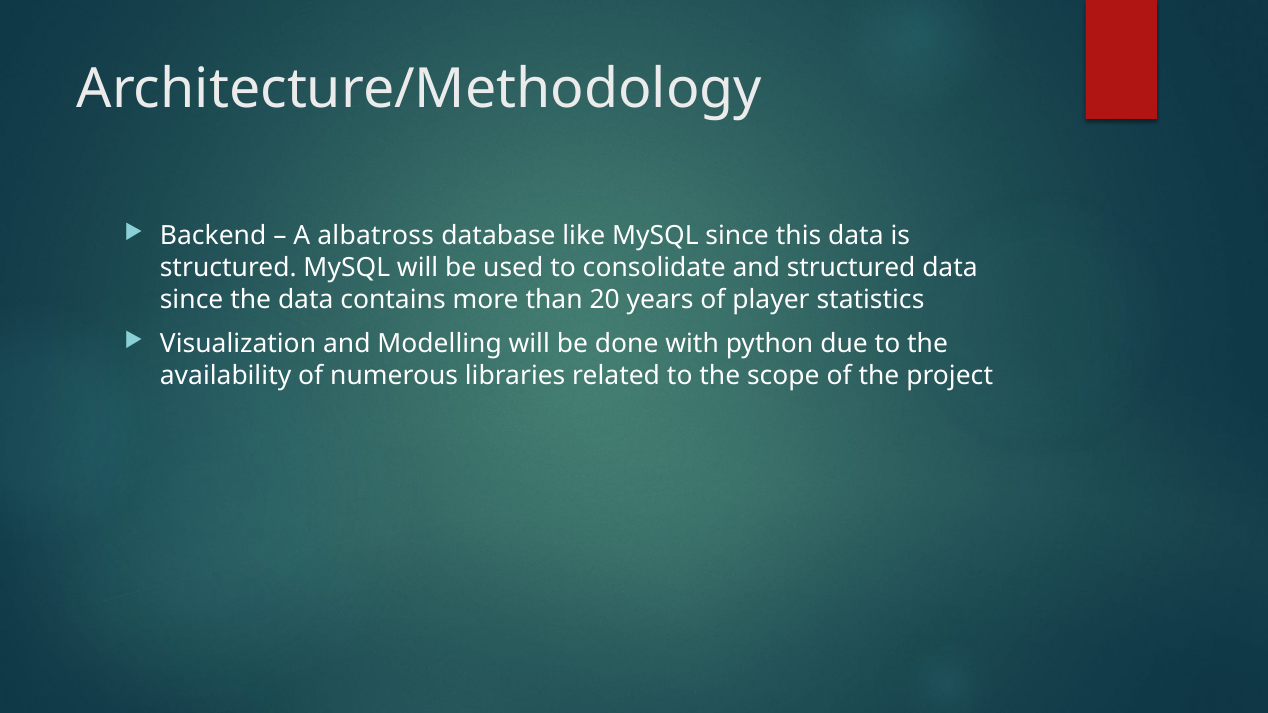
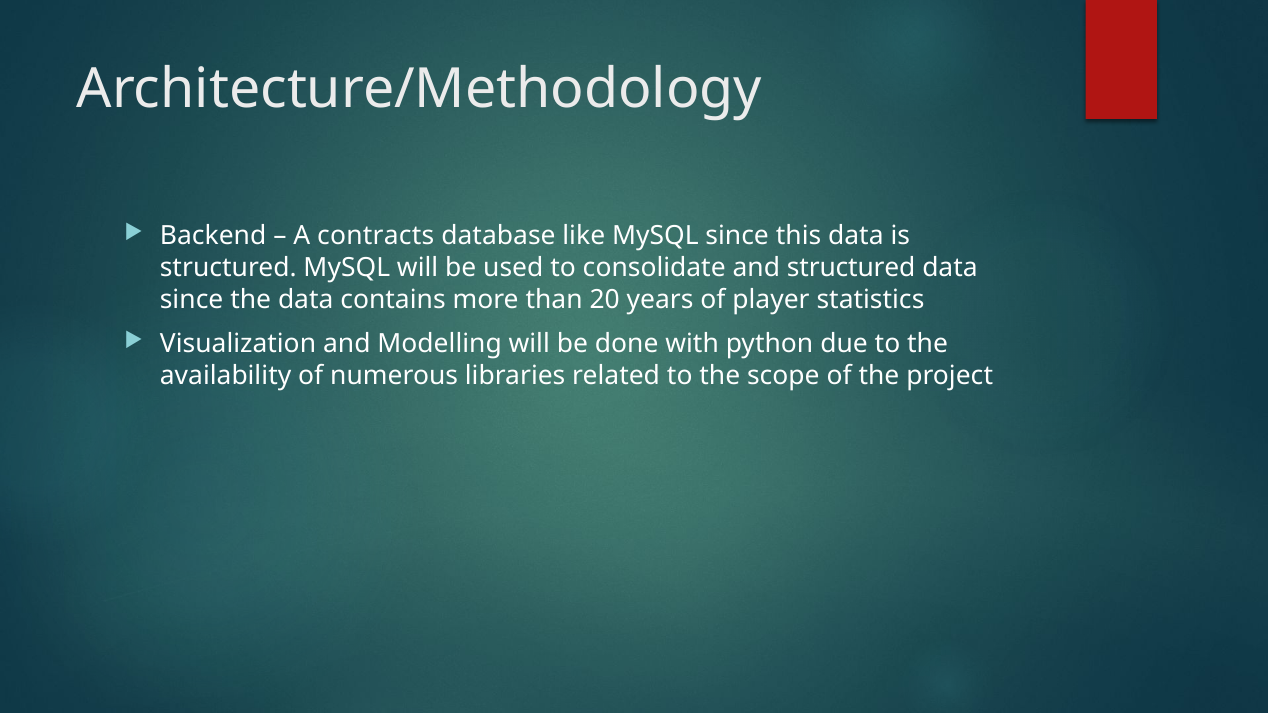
albatross: albatross -> contracts (376, 236)
